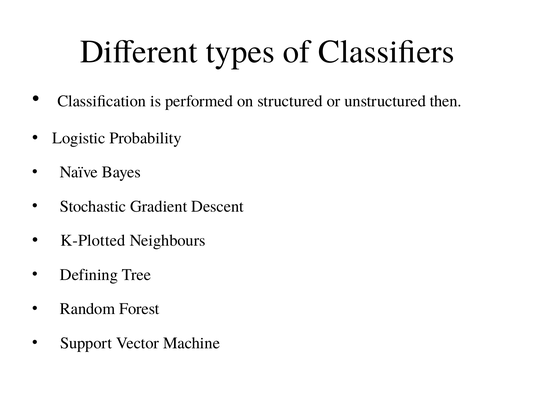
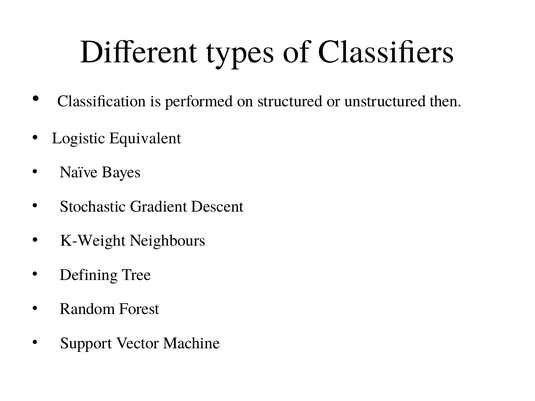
Probability: Probability -> Equivalent (145, 138)
K-Plotted: K-Plotted -> K-Weight (93, 241)
